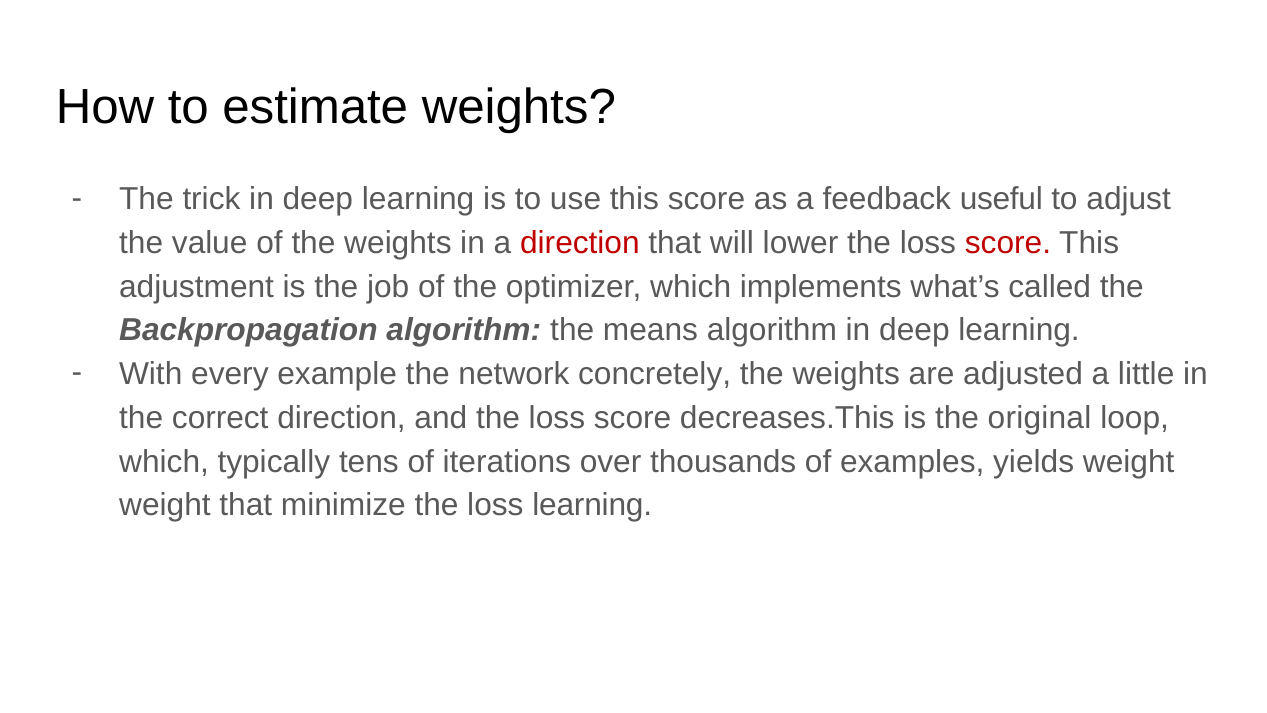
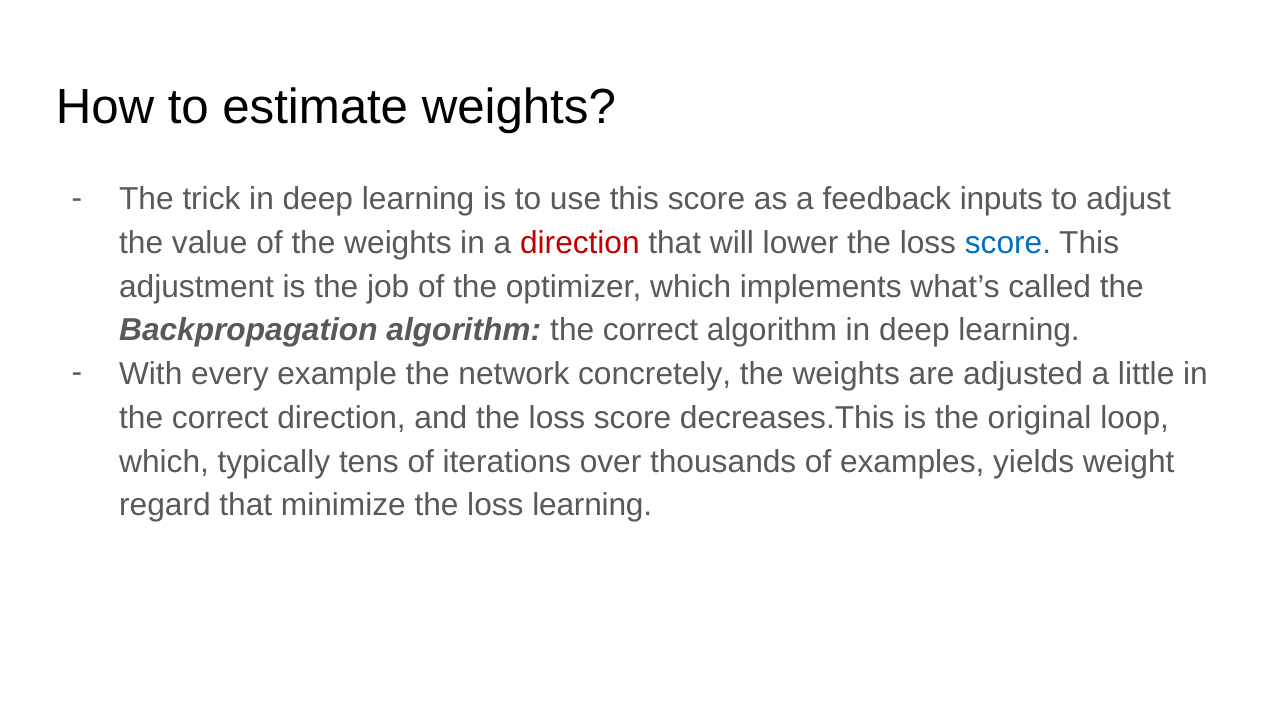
useful: useful -> inputs (1001, 199)
score colour: red -> blue (1008, 243)
algorithm the means: means -> correct (651, 330)
weight: weight -> regard (165, 505)
